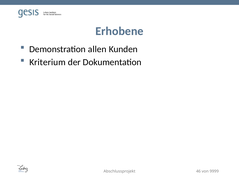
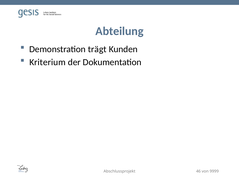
Erhobene: Erhobene -> Abteilung (119, 31)
allen: allen -> trägt (97, 49)
